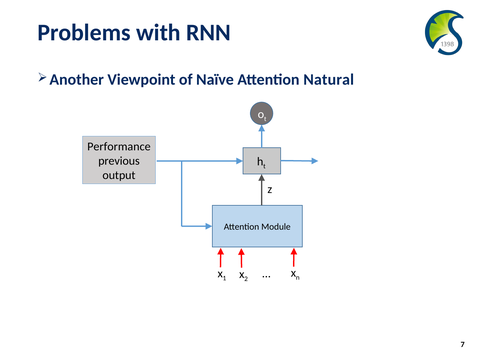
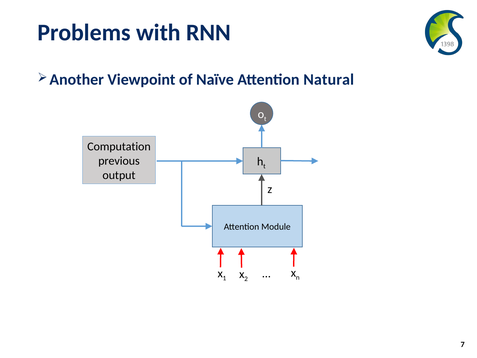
Performance: Performance -> Computation (119, 146)
